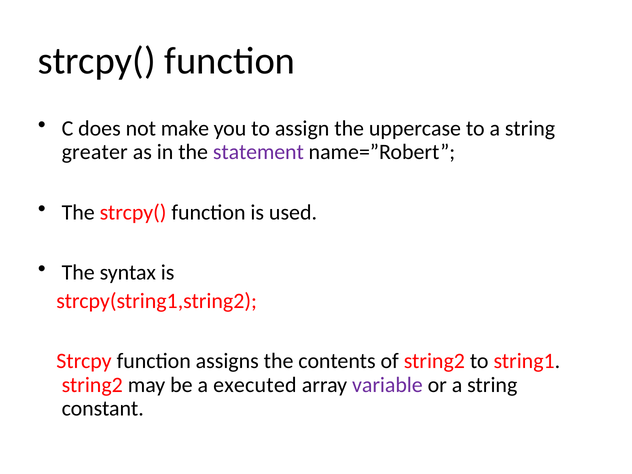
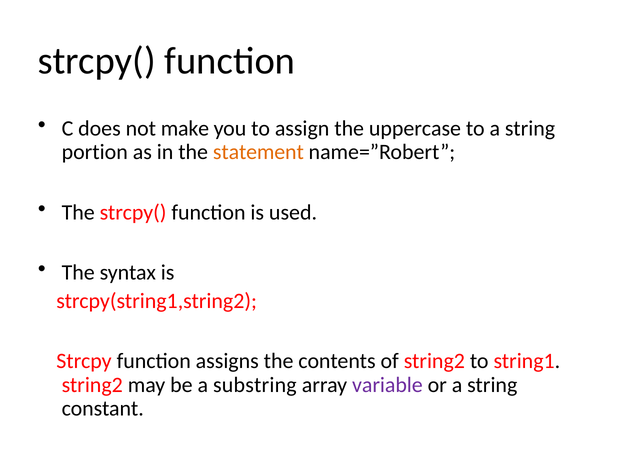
greater: greater -> portion (95, 152)
statement colour: purple -> orange (258, 152)
executed: executed -> substring (255, 385)
